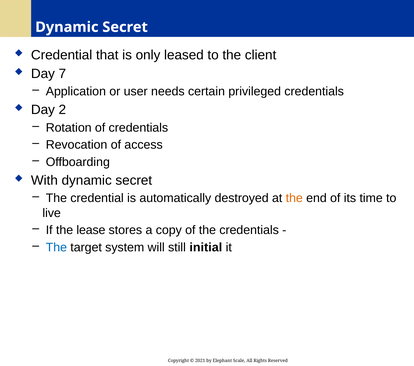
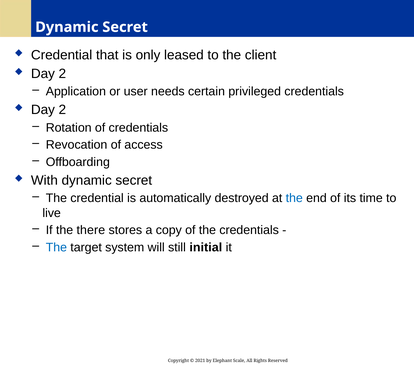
7: 7 -> 2 (62, 74)
the colour: orange -> blue (294, 198)
lease: lease -> there (91, 231)
